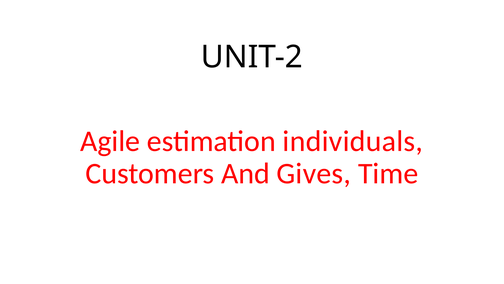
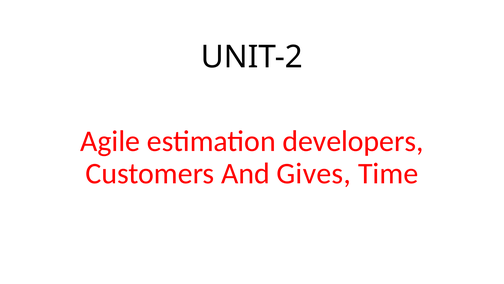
individuals: individuals -> developers (353, 141)
